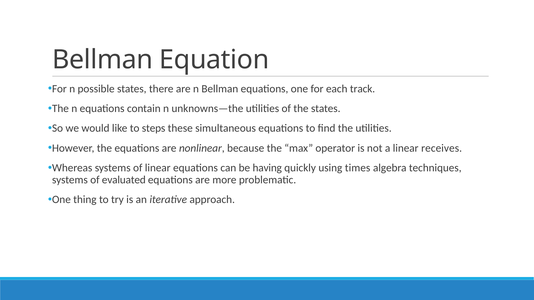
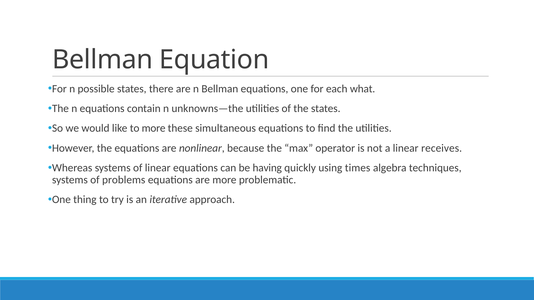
track: track -> what (363, 89)
to steps: steps -> more (154, 128)
evaluated: evaluated -> problems (124, 180)
